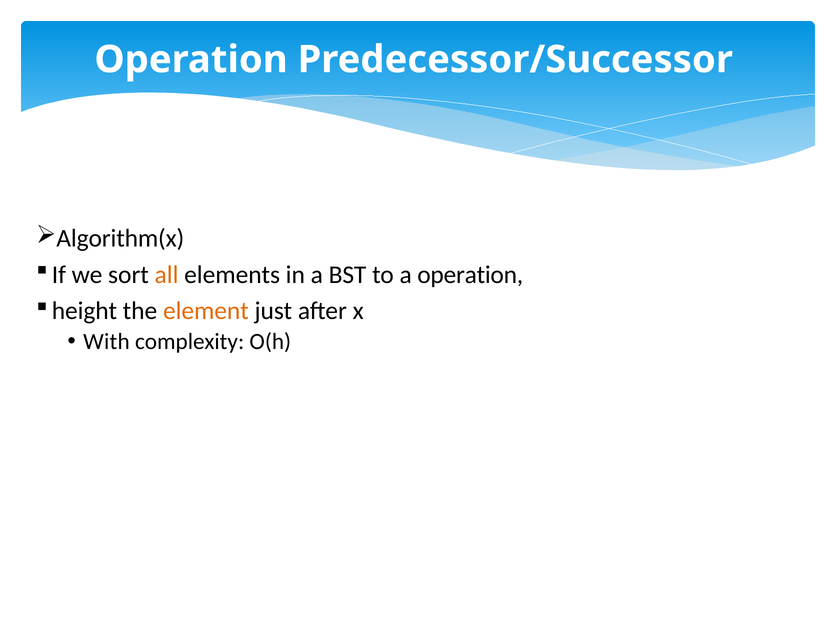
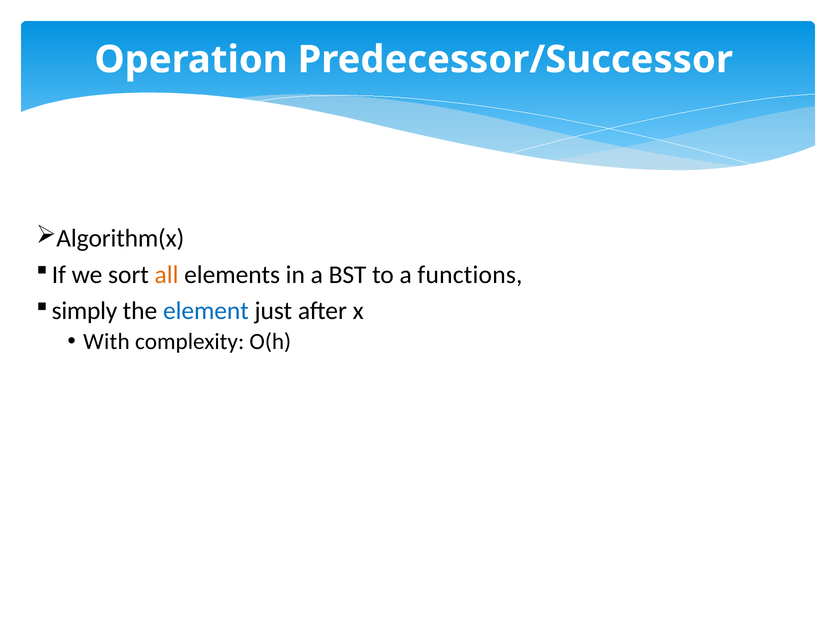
a operation: operation -> functions (470, 275)
height: height -> simply (85, 311)
element colour: orange -> blue (206, 311)
